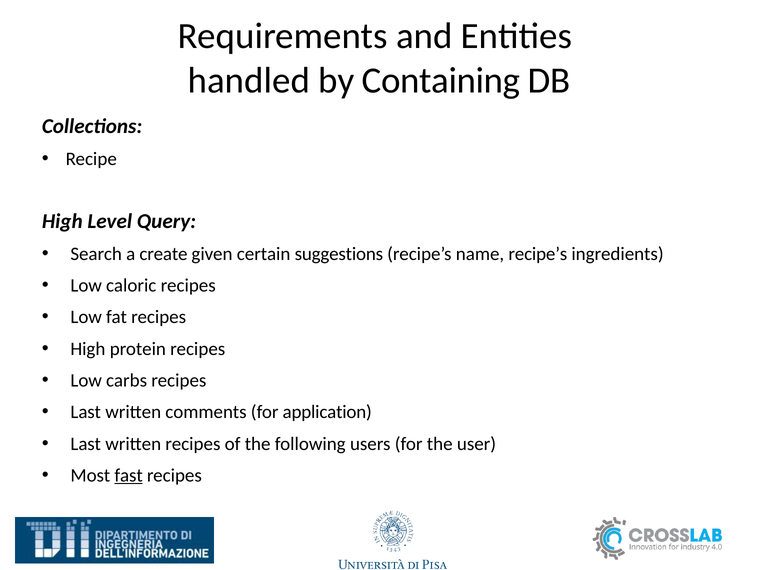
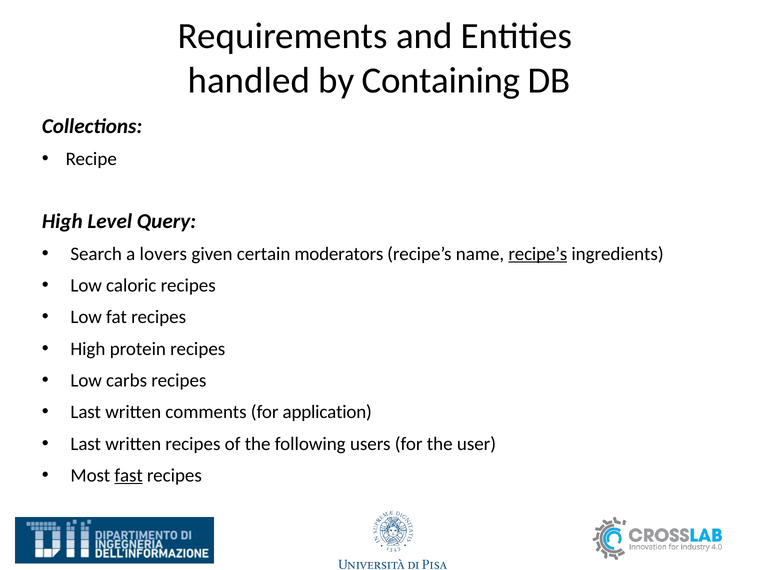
create: create -> lovers (163, 254)
suggestions: suggestions -> moderators (339, 254)
recipe’s underline: none -> present (538, 254)
